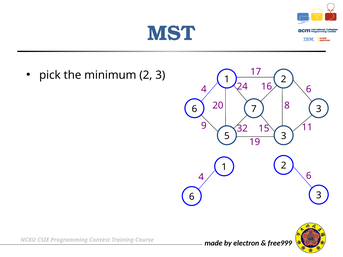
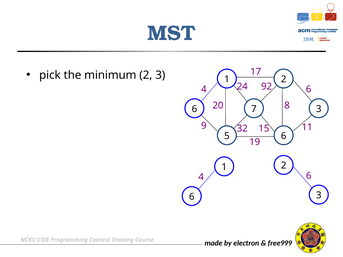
16: 16 -> 92 (267, 87)
5 3: 3 -> 6 (284, 136)
